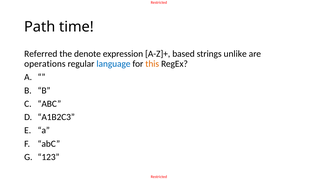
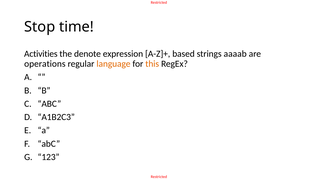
Path: Path -> Stop (40, 27)
Referred: Referred -> Activities (41, 54)
unlike: unlike -> aaaab (235, 54)
language colour: blue -> orange (113, 64)
